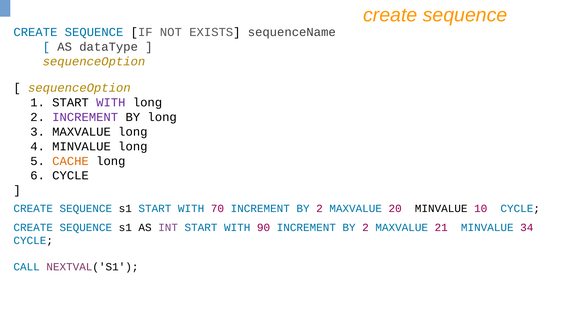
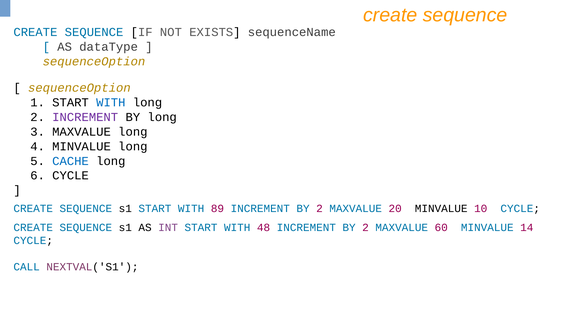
WITH colour: purple -> blue (111, 102)
CACHE colour: orange -> blue (71, 161)
70: 70 -> 89 (217, 209)
90: 90 -> 48 (264, 228)
21: 21 -> 60 (441, 228)
34: 34 -> 14 (527, 228)
